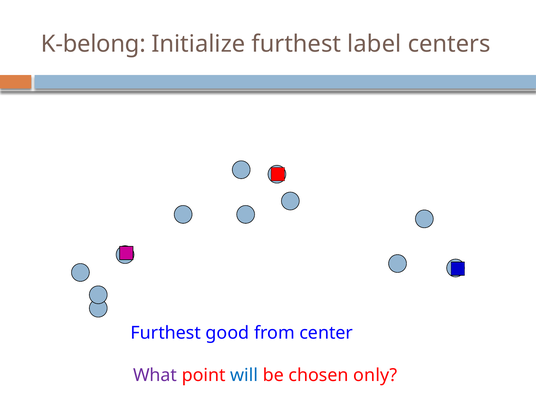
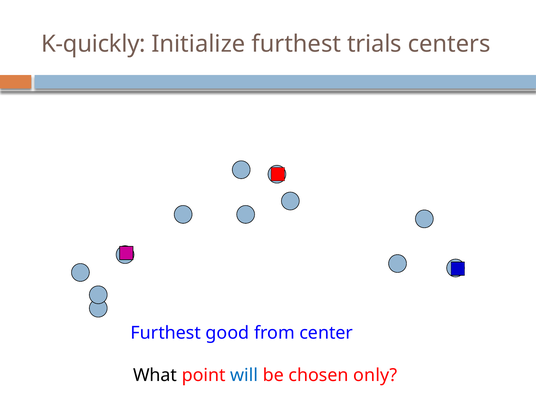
K-belong: K-belong -> K-quickly (93, 44)
label: label -> trials (374, 44)
What colour: purple -> black (155, 375)
